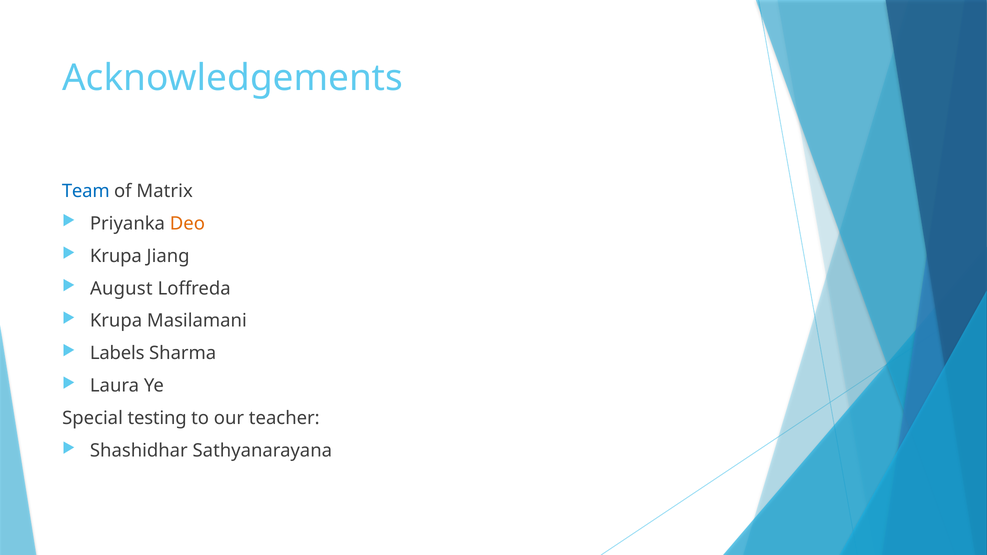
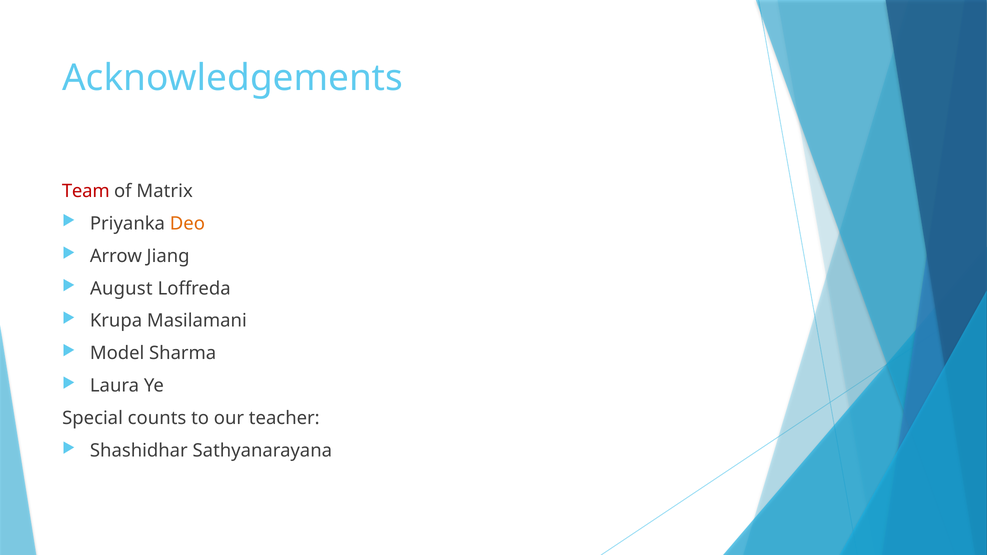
Team colour: blue -> red (86, 191)
Krupa: Krupa -> Arrow (116, 256)
Labels: Labels -> Model (117, 353)
testing: testing -> counts (157, 418)
